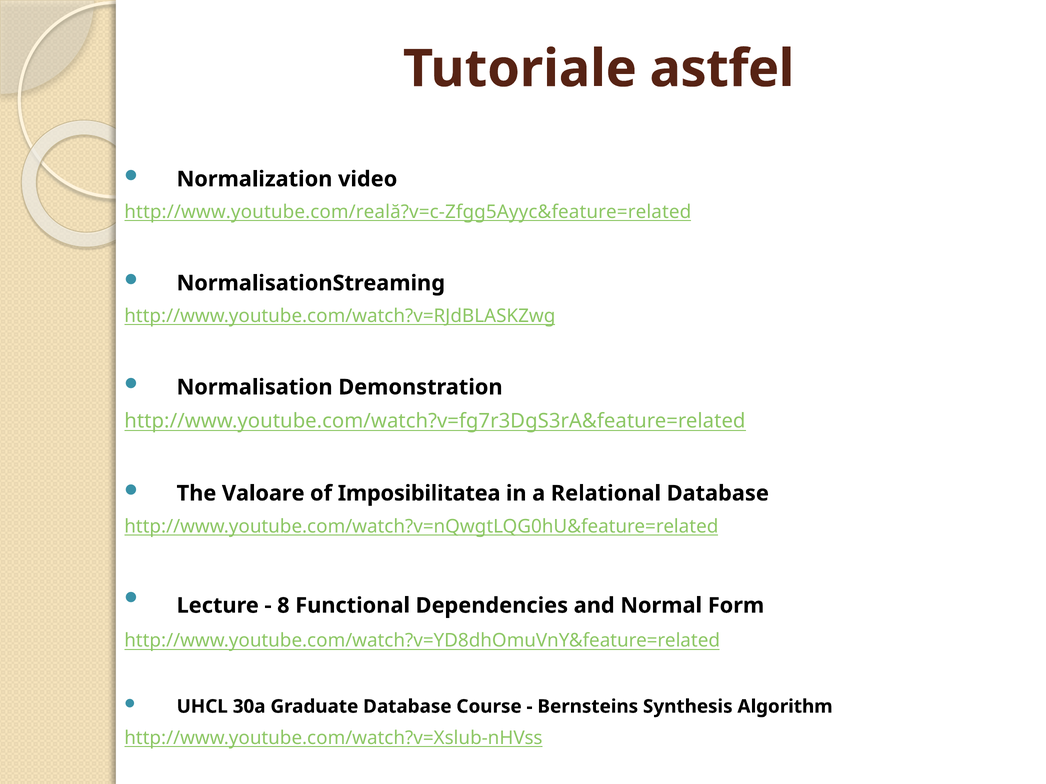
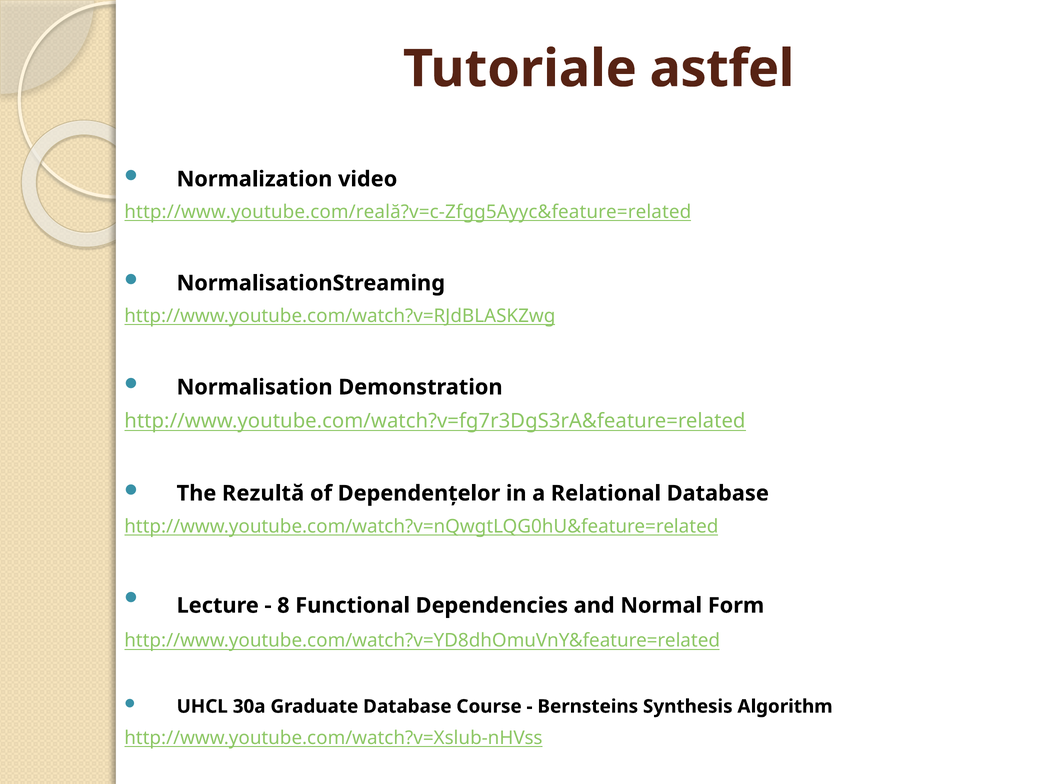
Valoare: Valoare -> Rezultă (263, 494)
Imposibilitatea: Imposibilitatea -> Dependenţelor (419, 494)
